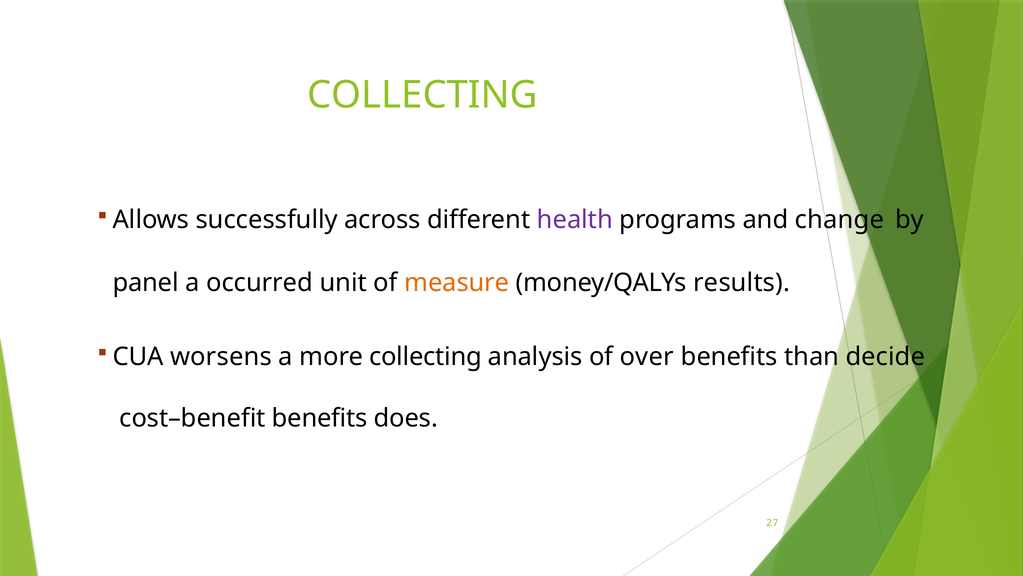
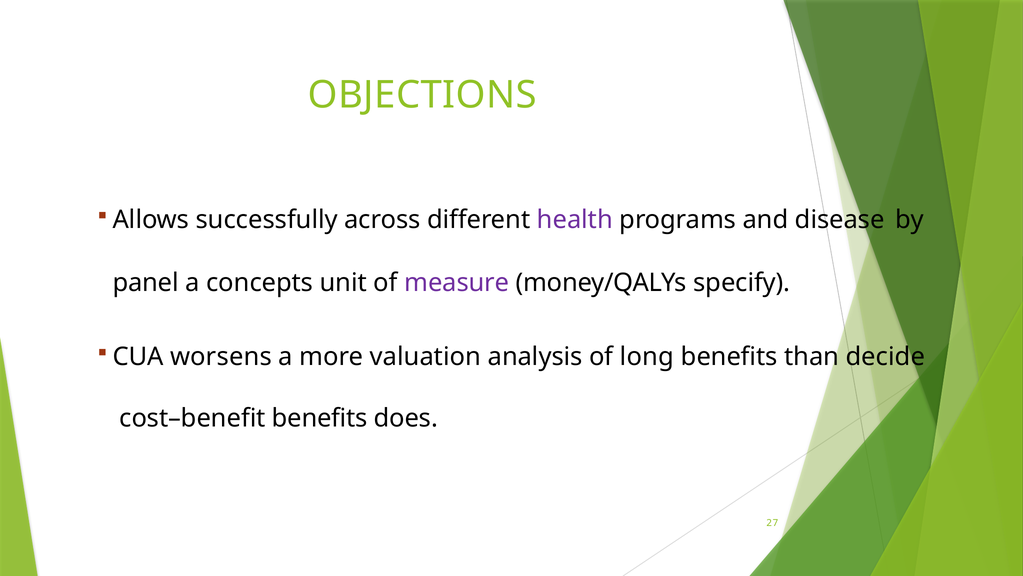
COLLECTING: COLLECTING -> OBJECTIONS (422, 95)
change: change -> disease (840, 219)
occurred: occurred -> concepts (260, 282)
measure colour: orange -> purple (457, 282)
results: results -> specify (742, 282)
more collecting: collecting -> valuation (425, 357)
over: over -> long (647, 357)
